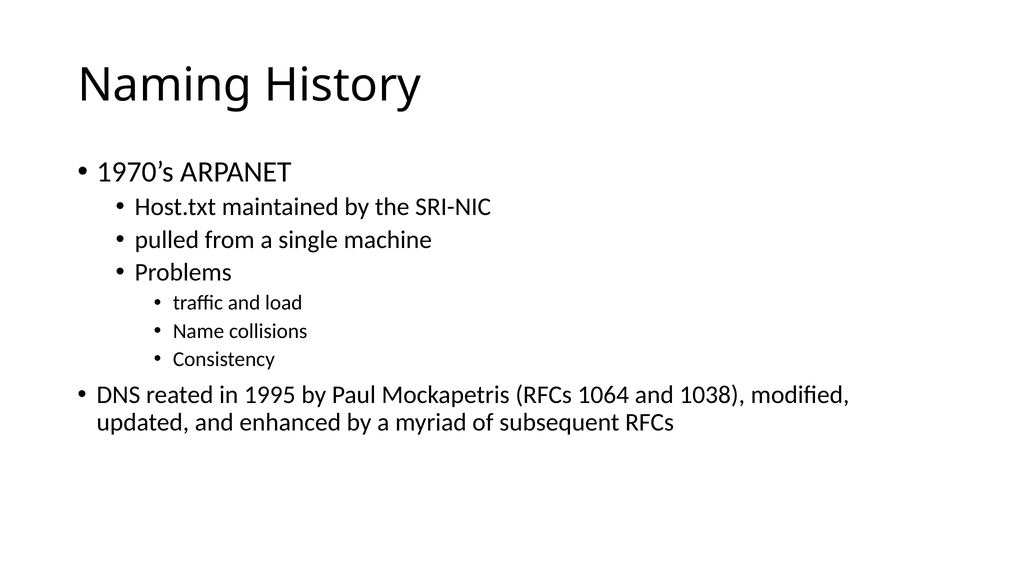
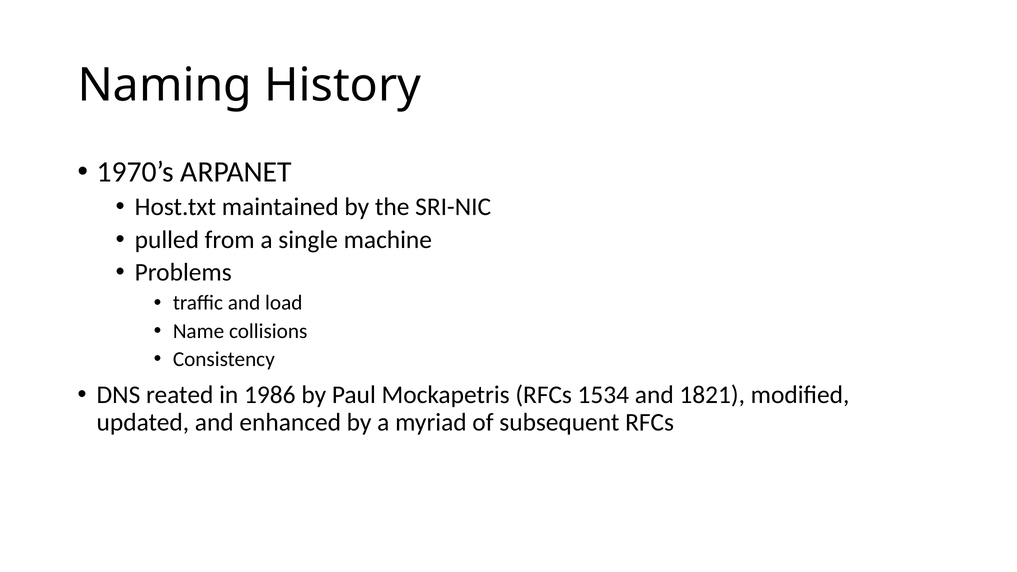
1995: 1995 -> 1986 (270, 395)
1064: 1064 -> 1534 (603, 395)
1038: 1038 -> 1821 (712, 395)
